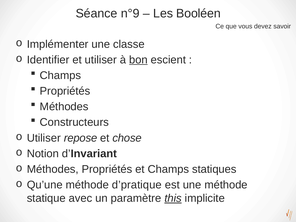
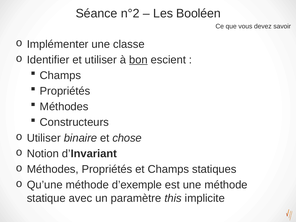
n°9: n°9 -> n°2 (130, 13)
repose: repose -> binaire (80, 138)
d’pratique: d’pratique -> d’exemple (137, 185)
this underline: present -> none (173, 198)
